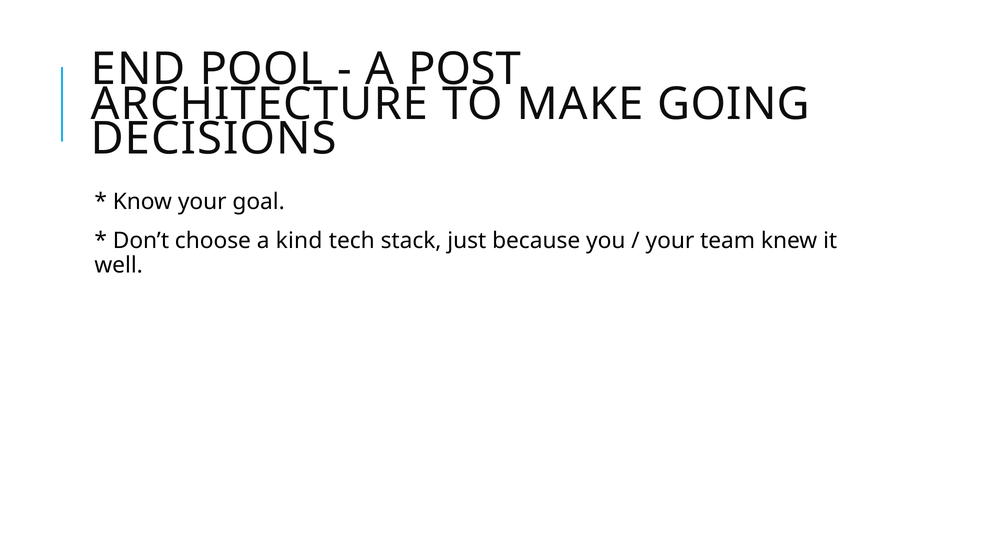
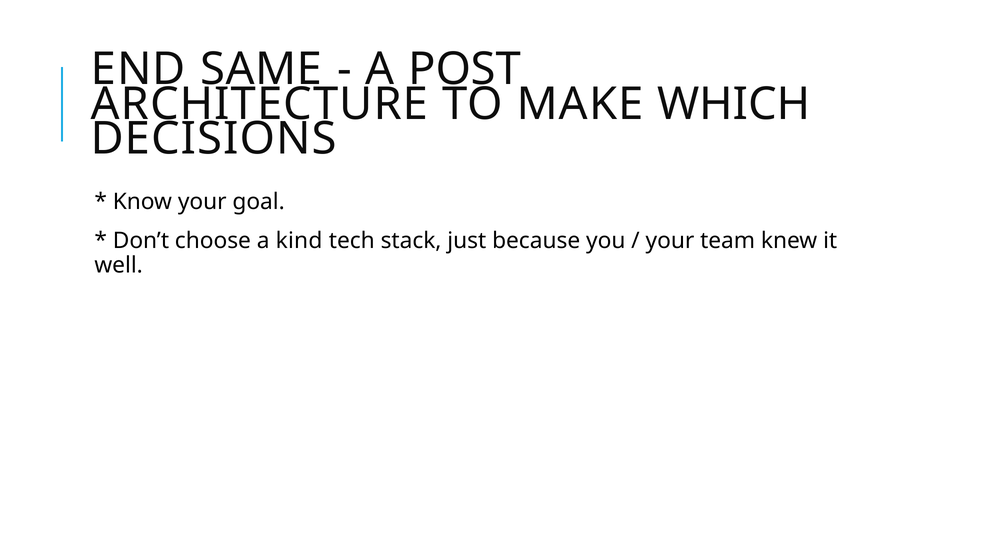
POOL: POOL -> SAME (261, 69)
GOING: GOING -> WHICH (734, 104)
